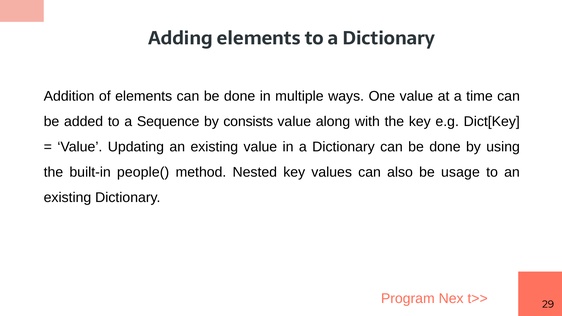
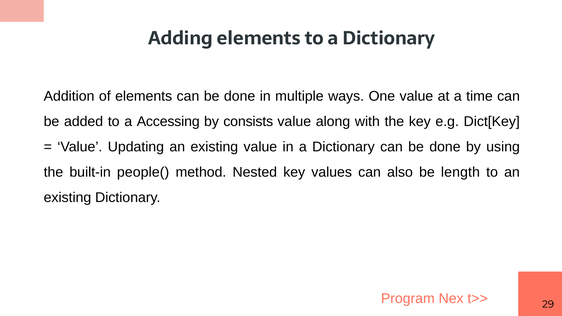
Sequence: Sequence -> Accessing (168, 122)
usage: usage -> length (460, 172)
